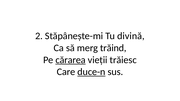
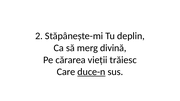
divină: divină -> deplin (131, 36)
trăind: trăind -> divină (113, 48)
cărarea underline: present -> none (71, 60)
